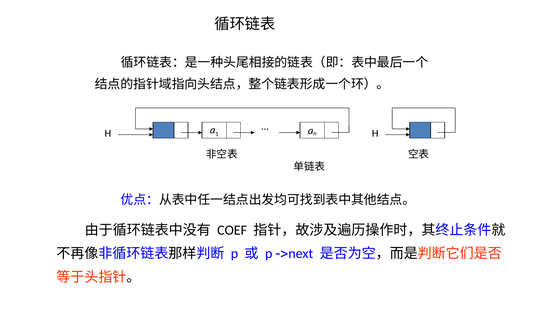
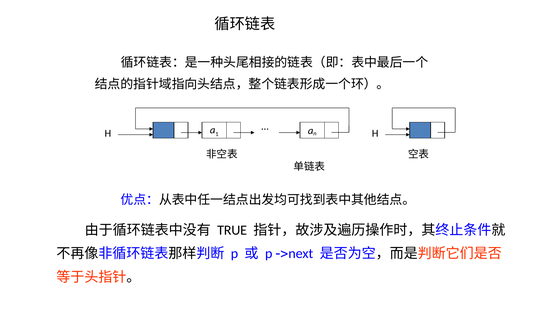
COEF: COEF -> TRUE (232, 230)
